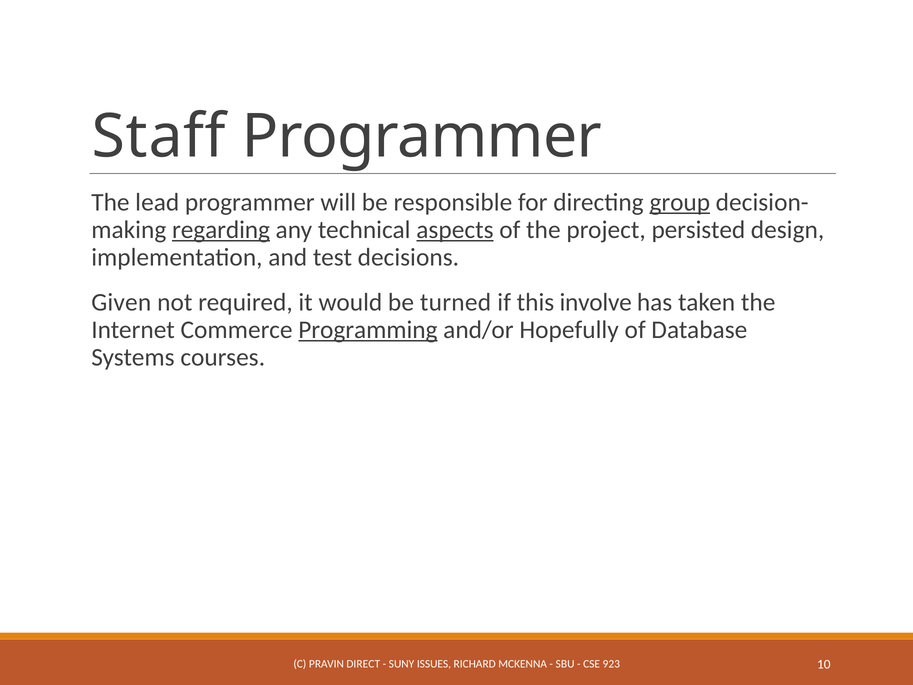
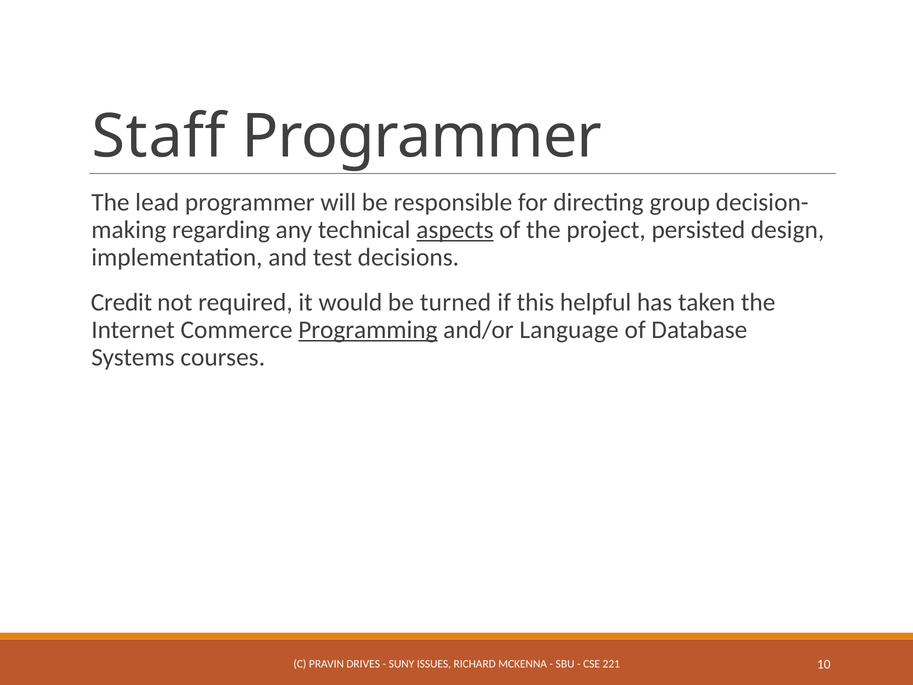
group underline: present -> none (680, 202)
regarding underline: present -> none (221, 230)
Given: Given -> Credit (121, 302)
involve: involve -> helpful (596, 302)
Hopefully: Hopefully -> Language (569, 330)
DIRECT: DIRECT -> DRIVES (363, 664)
923: 923 -> 221 (611, 664)
